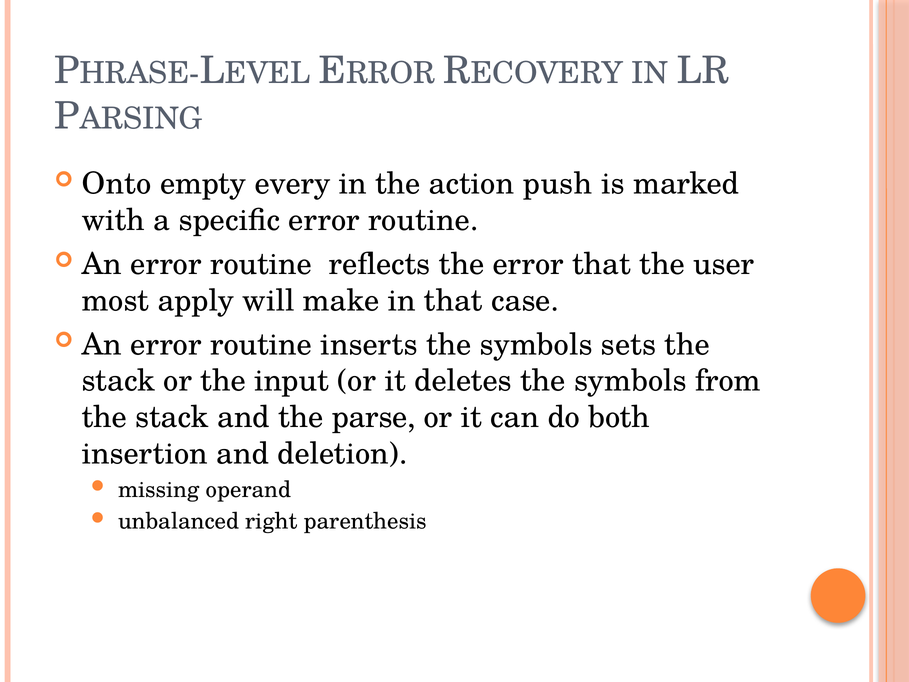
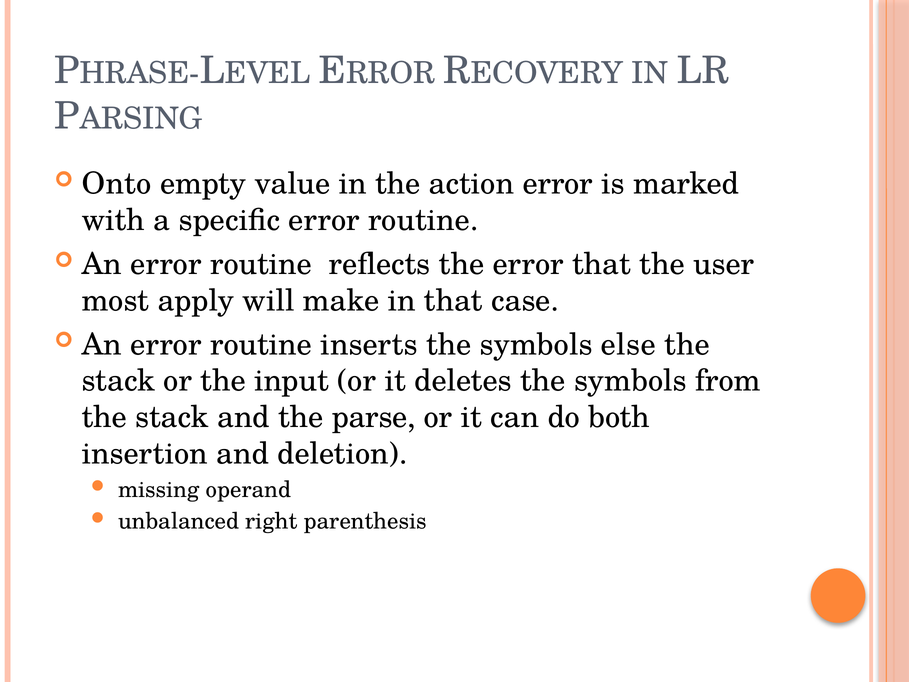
every: every -> value (293, 184)
action push: push -> error (558, 184)
sets: sets -> else (628, 344)
